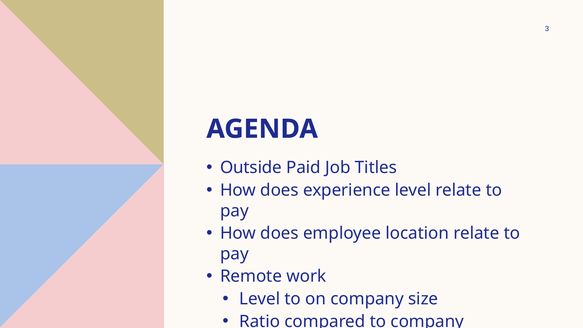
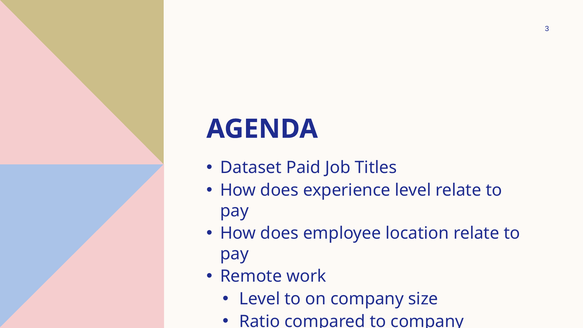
Outside: Outside -> Dataset (251, 168)
